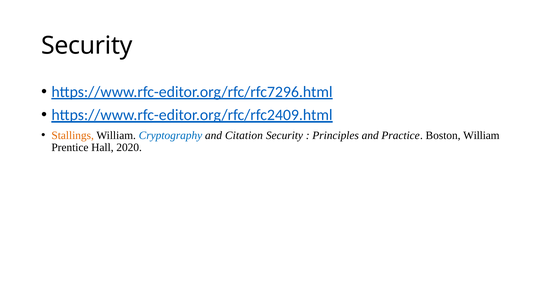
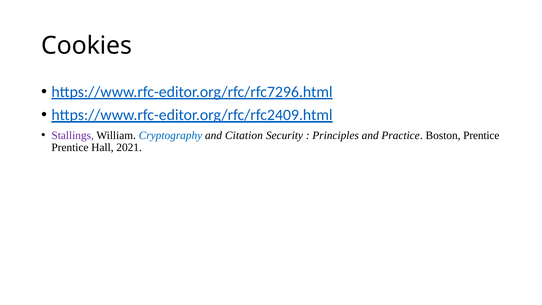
Security: Security -> Cookies (87, 46)
Stallings colour: orange -> purple (73, 135)
Boston William: William -> Prentice (481, 135)
2020: 2020 -> 2021 (129, 147)
